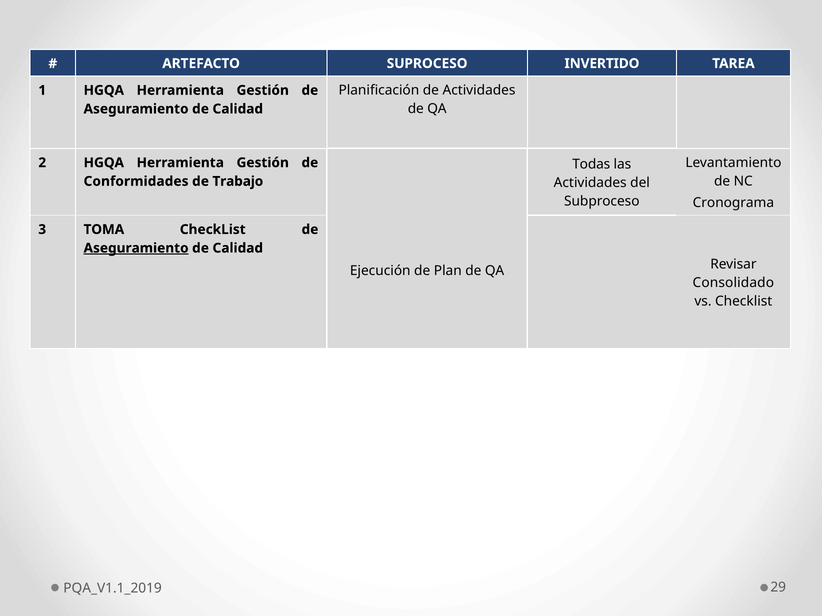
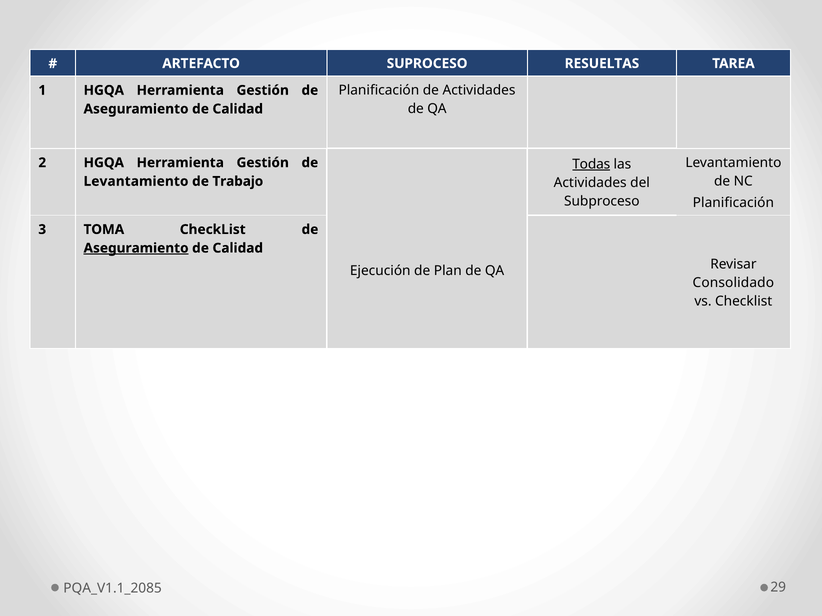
INVERTIDO: INVERTIDO -> RESUELTAS (602, 64)
Todas underline: none -> present (591, 164)
Conformidades: Conformidades -> Levantamiento (136, 181)
Cronograma: Cronograma -> Planificación (733, 203)
PQA_V1.1_2019: PQA_V1.1_2019 -> PQA_V1.1_2085 (113, 589)
